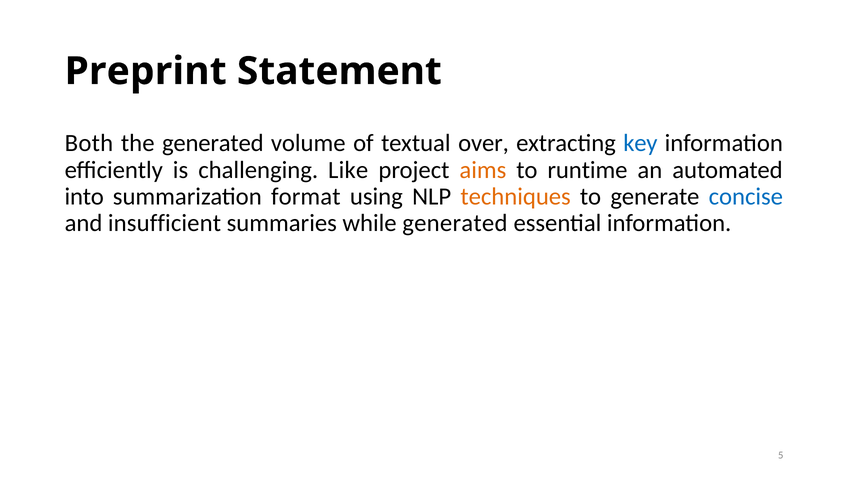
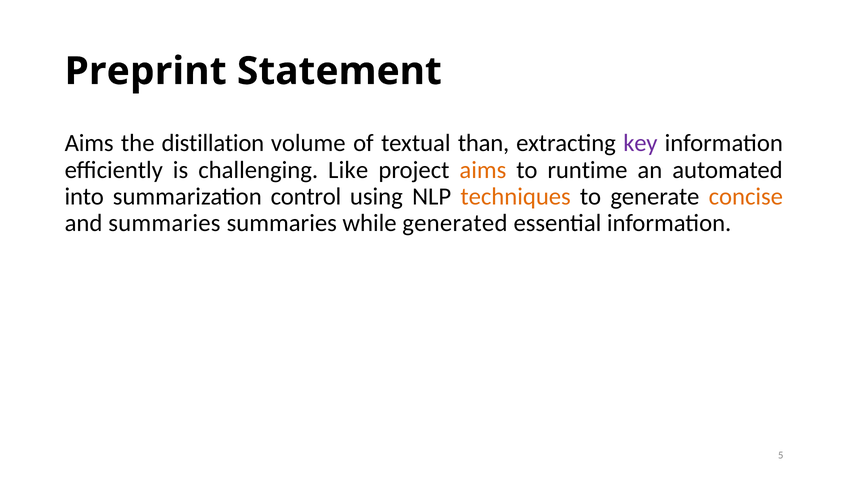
Both: Both -> Aims (89, 143)
the generated: generated -> distillation (213, 143)
over: over -> than (484, 143)
key colour: blue -> purple (640, 143)
format: format -> control (306, 197)
concise colour: blue -> orange (746, 197)
and insufficient: insufficient -> summaries (164, 223)
